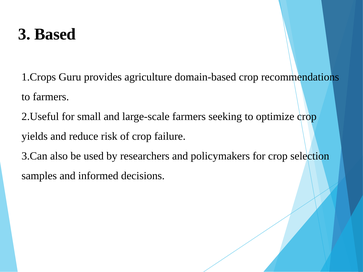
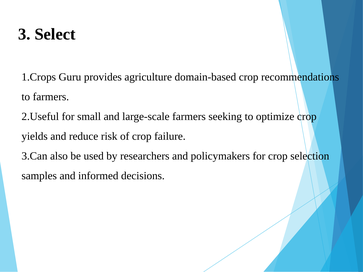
Based: Based -> Select (55, 34)
